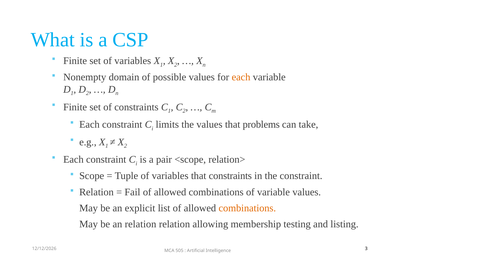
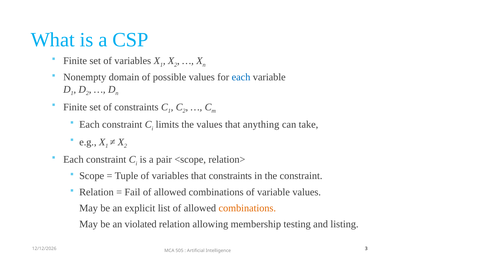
each colour: orange -> blue (241, 77)
problems: problems -> anything (261, 125)
an relation: relation -> violated (141, 224)
